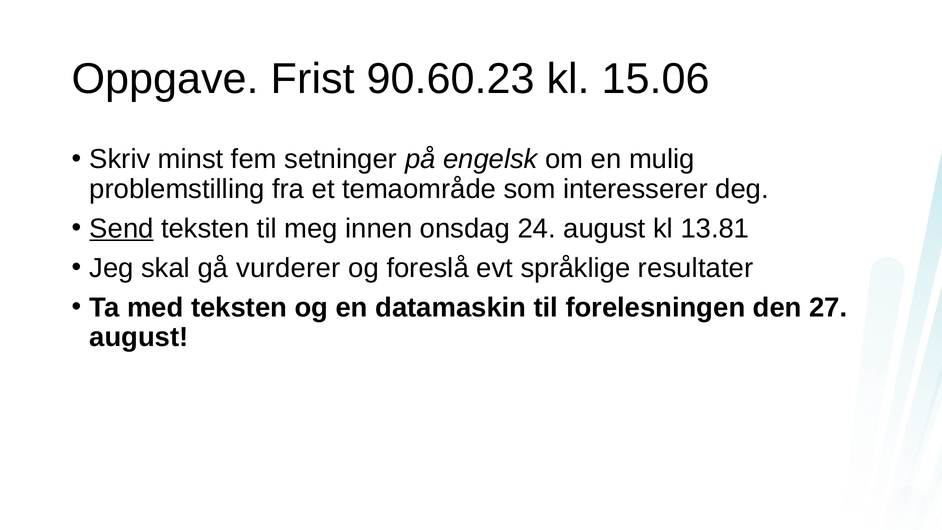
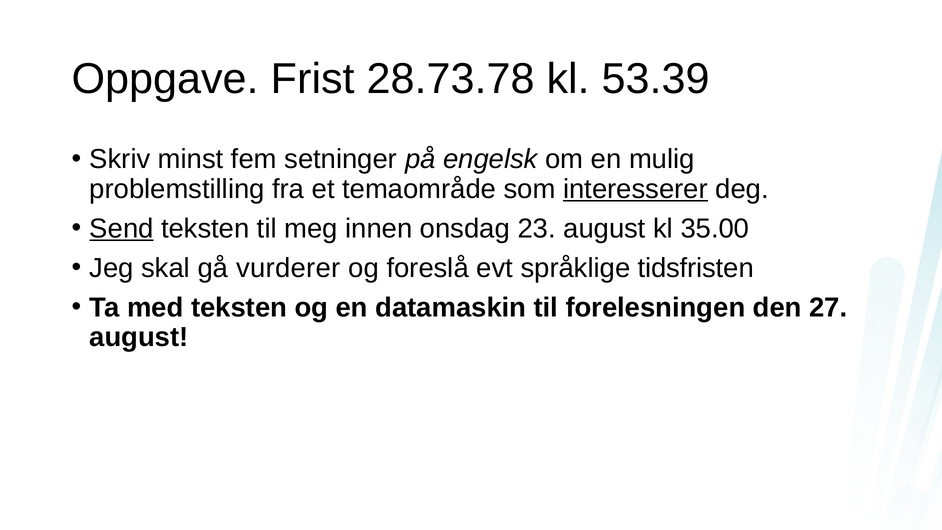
90.60.23: 90.60.23 -> 28.73.78 (451, 79)
15.06: 15.06 -> 53.39 (656, 79)
interesserer underline: none -> present (636, 189)
24: 24 -> 23 (537, 228)
13.81: 13.81 -> 35.00 (715, 228)
resultater: resultater -> tidsfristen (696, 268)
